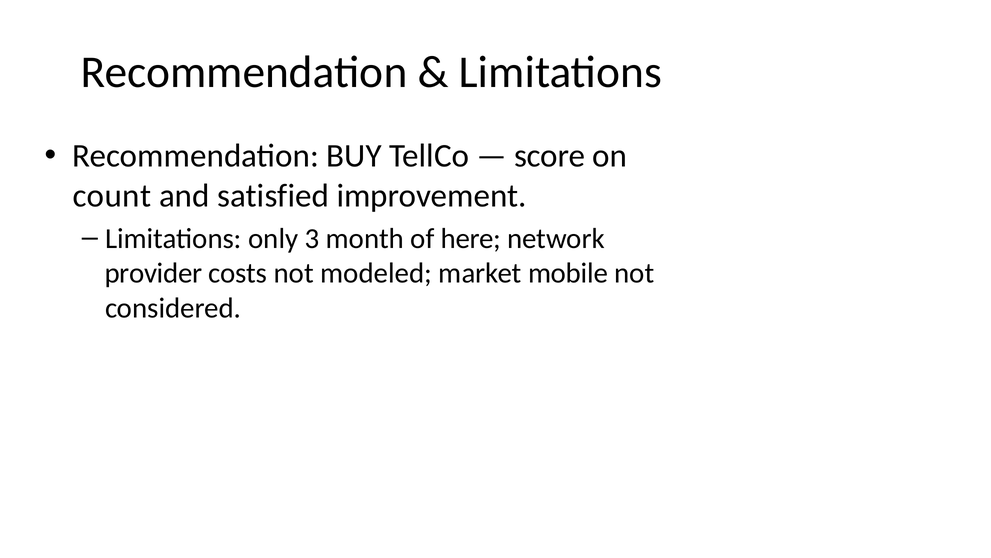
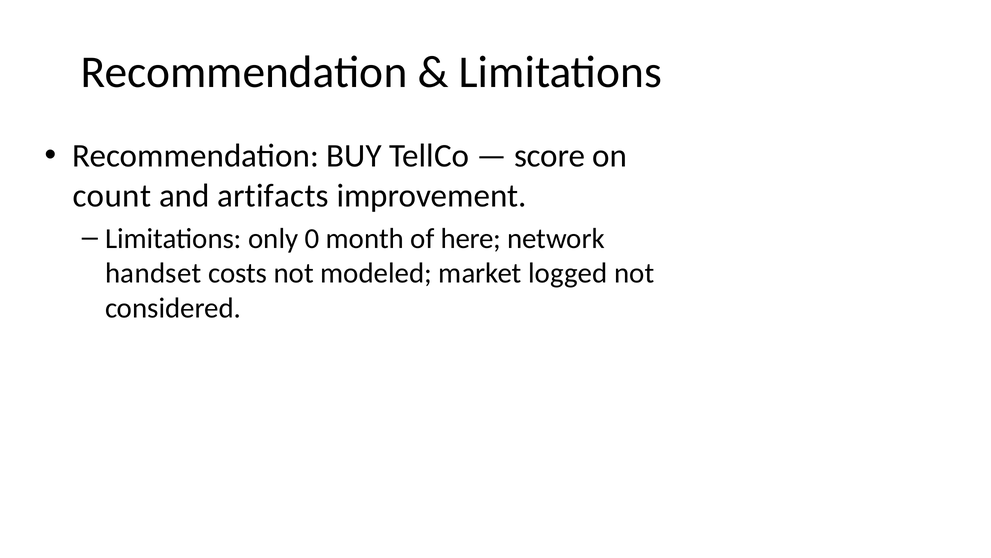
satisfied: satisfied -> artifacts (273, 196)
3: 3 -> 0 (312, 238)
provider: provider -> handset (153, 273)
mobile: mobile -> logged (568, 273)
